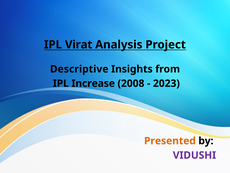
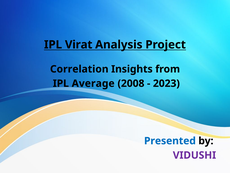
Descriptive: Descriptive -> Correlation (79, 69)
Increase: Increase -> Average (93, 83)
Presented colour: orange -> blue (170, 140)
